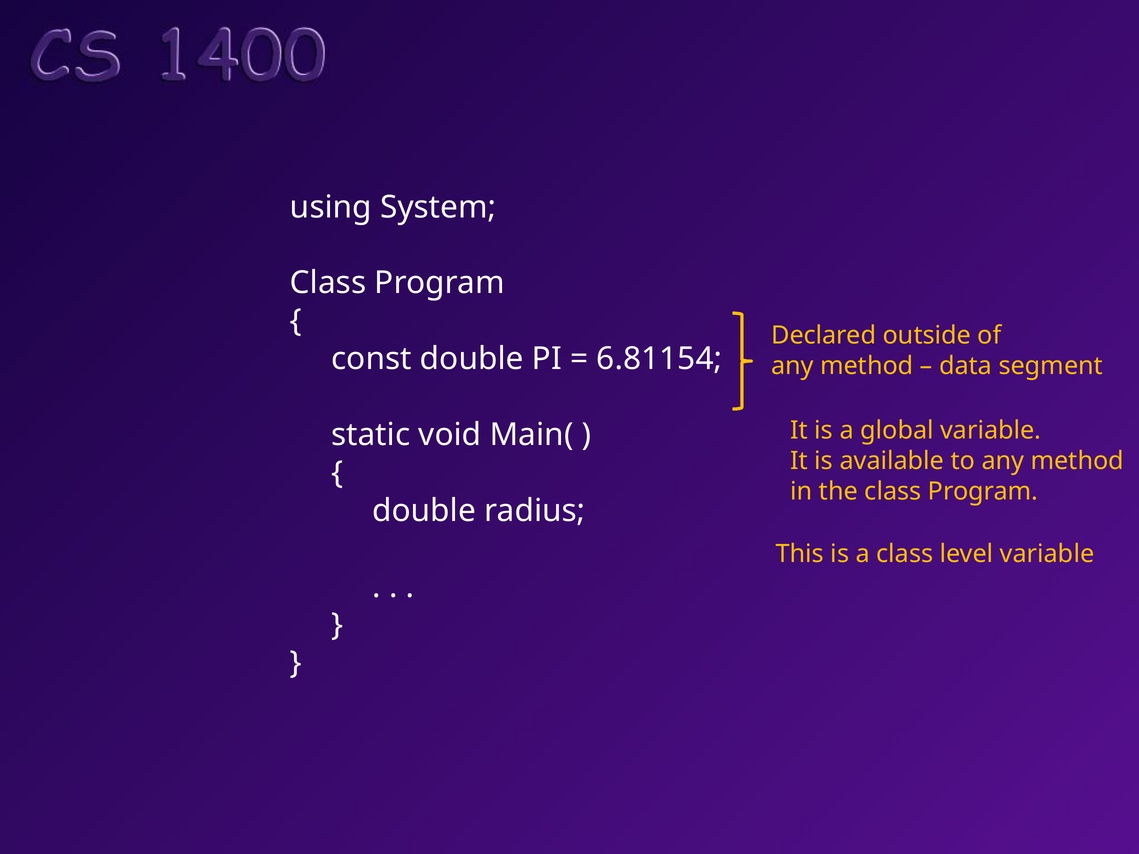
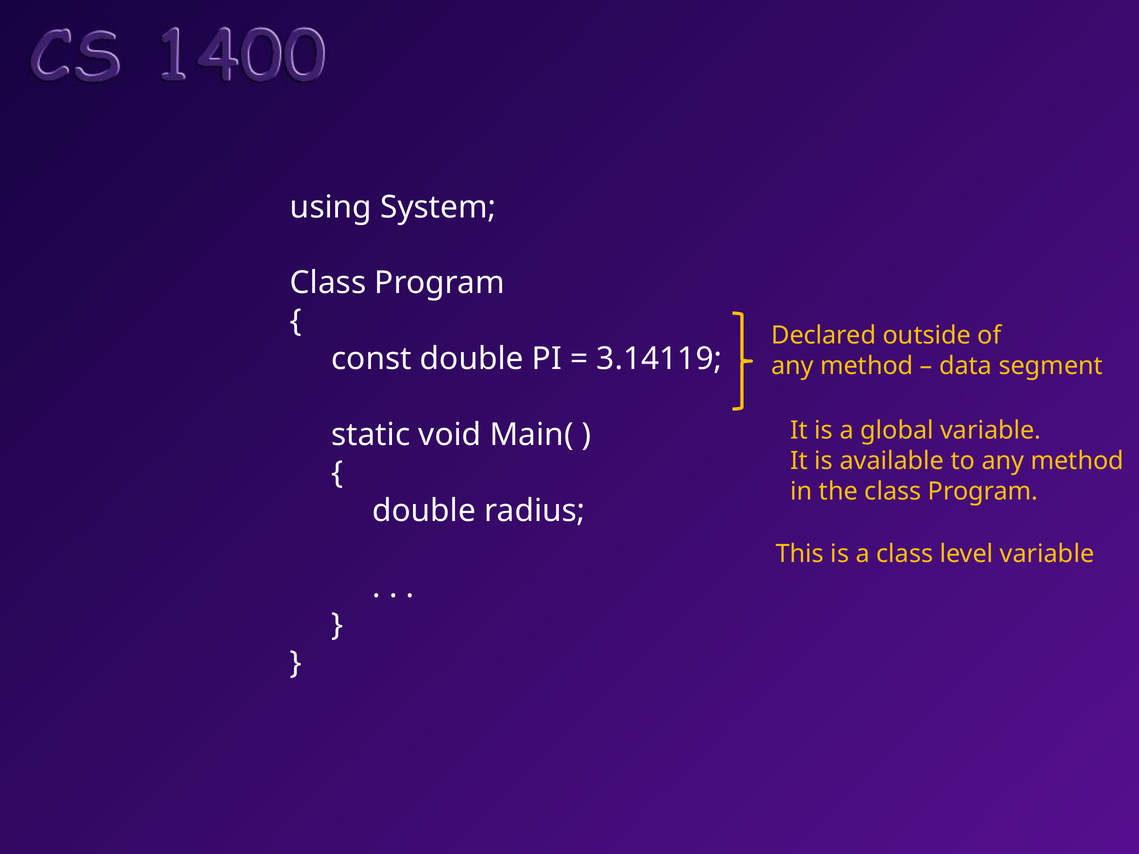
6.81154: 6.81154 -> 3.14119 (659, 359)
